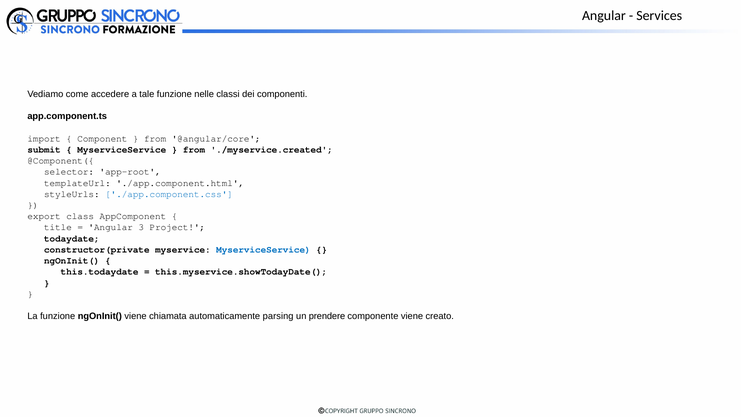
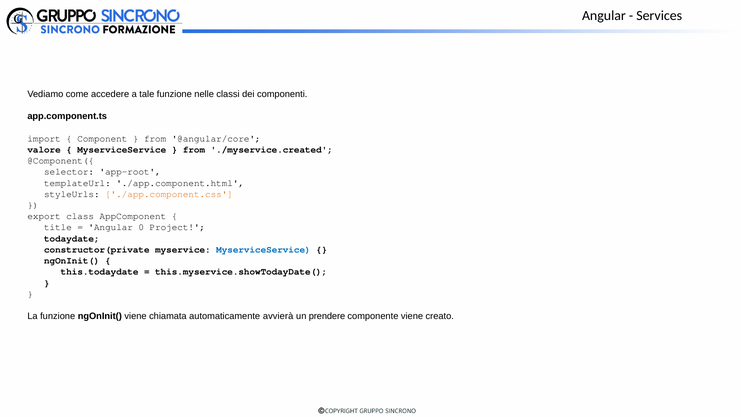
submit: submit -> valore (44, 150)
./app.component.css colour: blue -> orange (169, 194)
3: 3 -> 0 (141, 227)
parsing: parsing -> avvierà (278, 316)
